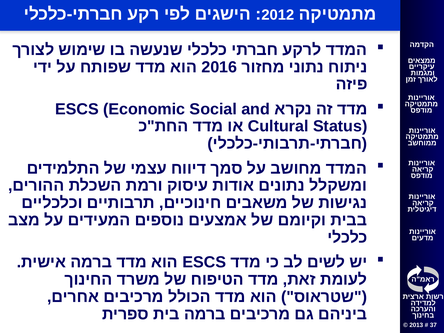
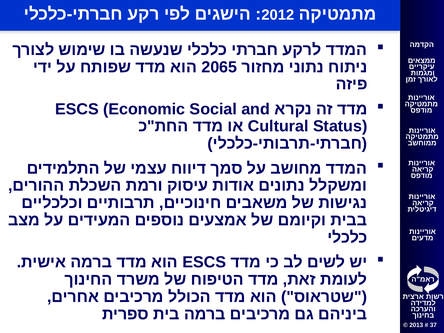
2016: 2016 -> 2065 (219, 67)
